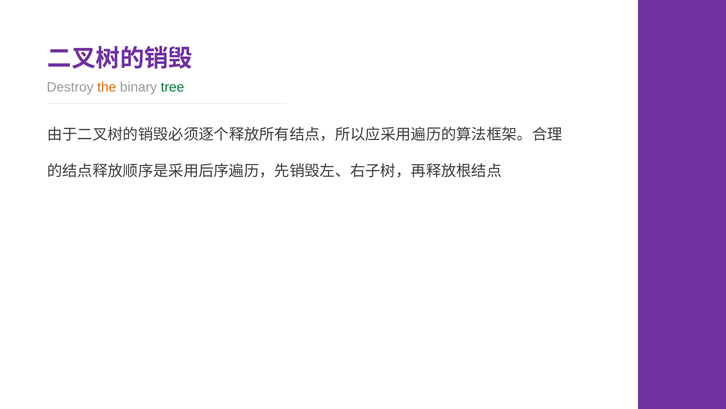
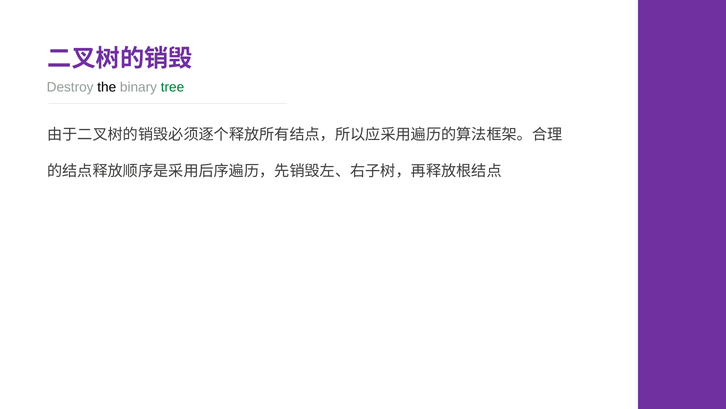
the colour: orange -> black (107, 87)
